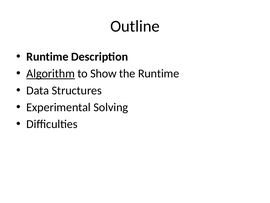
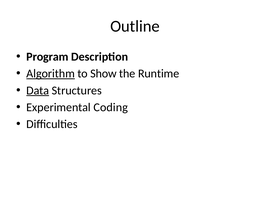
Runtime: Runtime -> Program (47, 57)
Data underline: none -> present (38, 90)
Solving: Solving -> Coding (111, 107)
